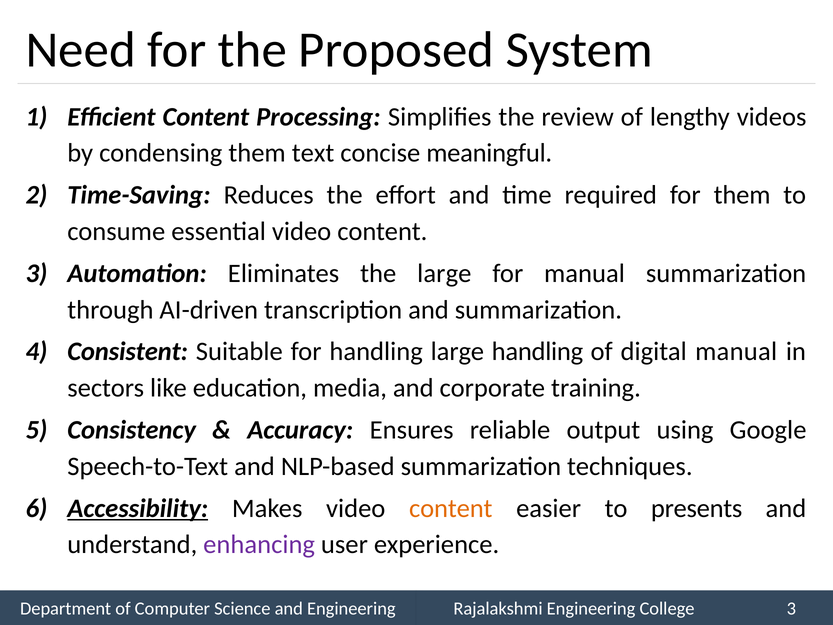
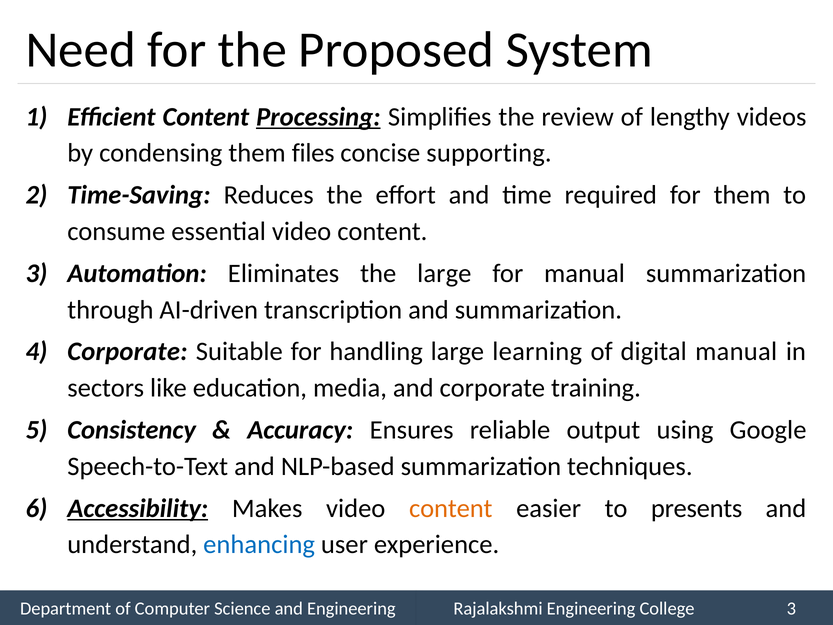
Processing underline: none -> present (318, 117)
text: text -> files (313, 153)
meaningful: meaningful -> supporting (489, 153)
Consistent: Consistent -> Corporate (127, 352)
large handling: handling -> learning (537, 352)
enhancing colour: purple -> blue (259, 544)
